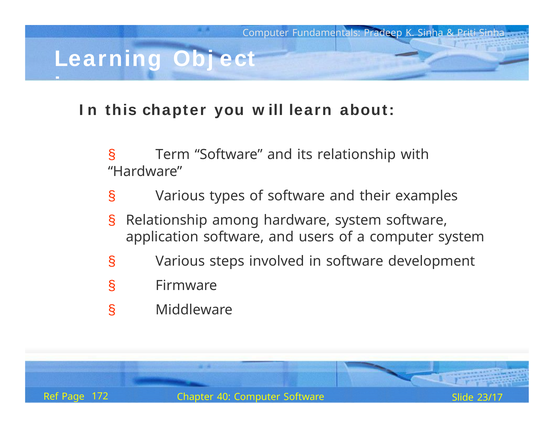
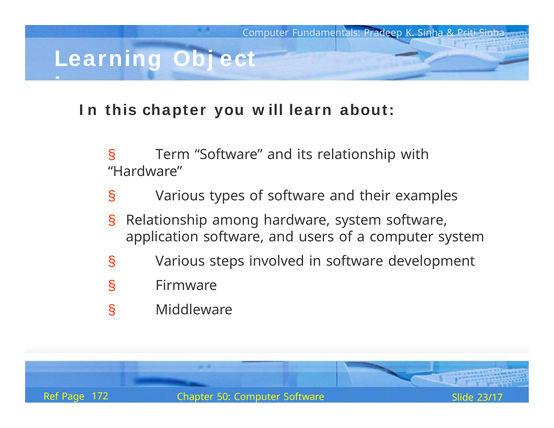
40: 40 -> 50 (224, 397)
